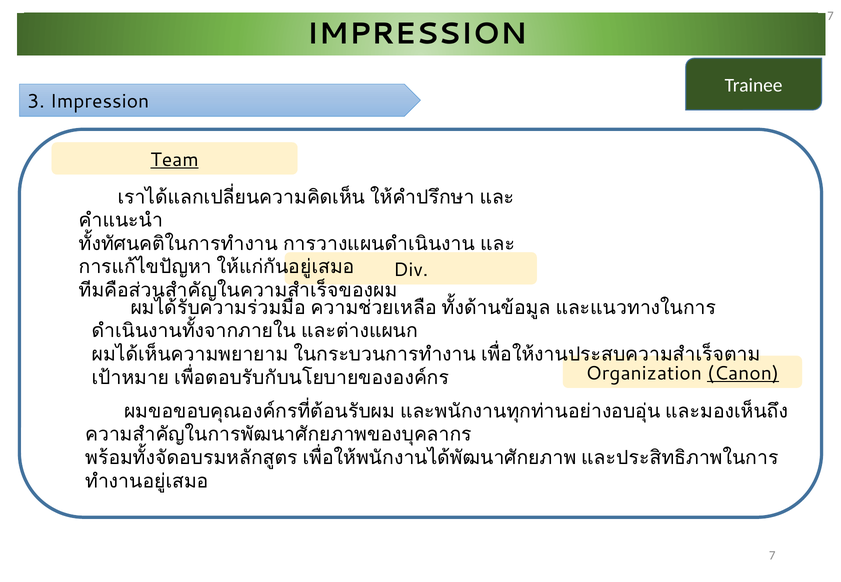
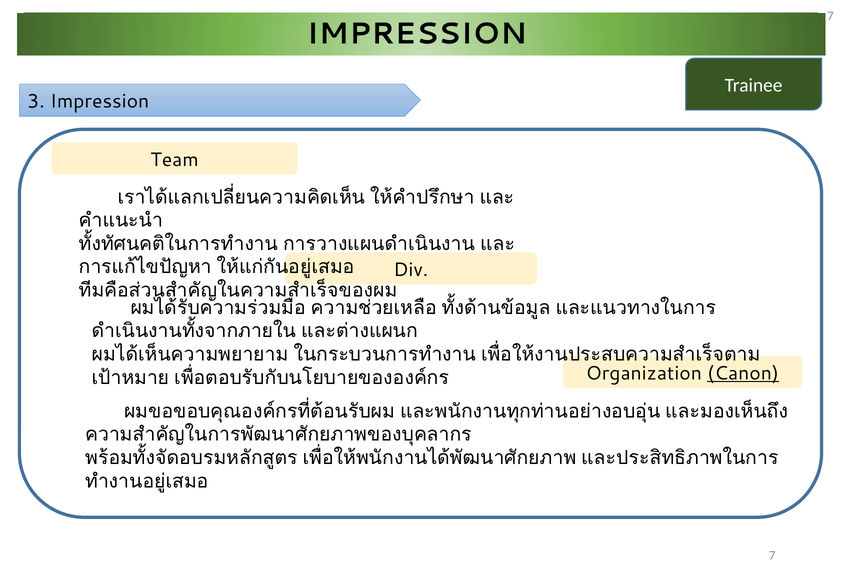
Team underline: present -> none (175, 160)
